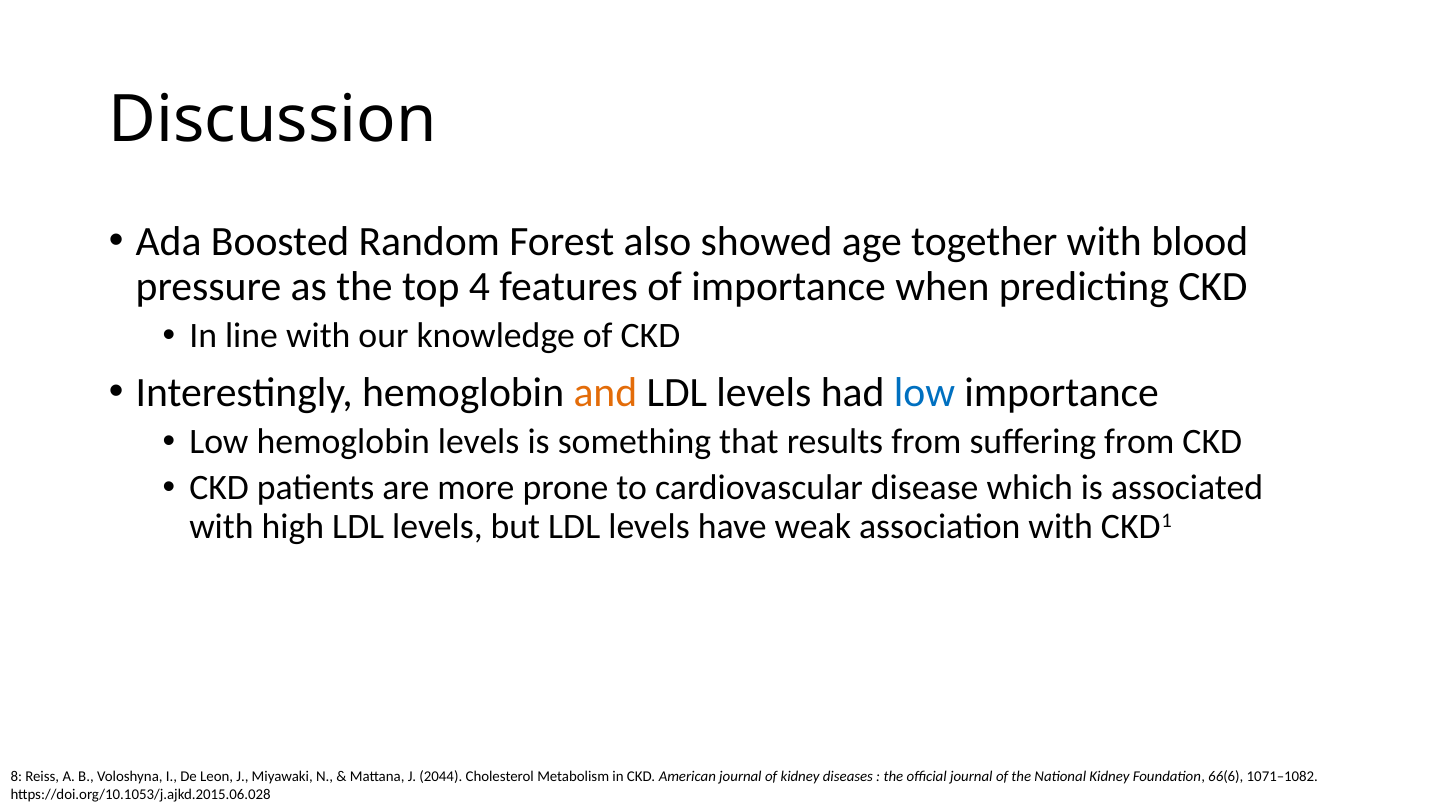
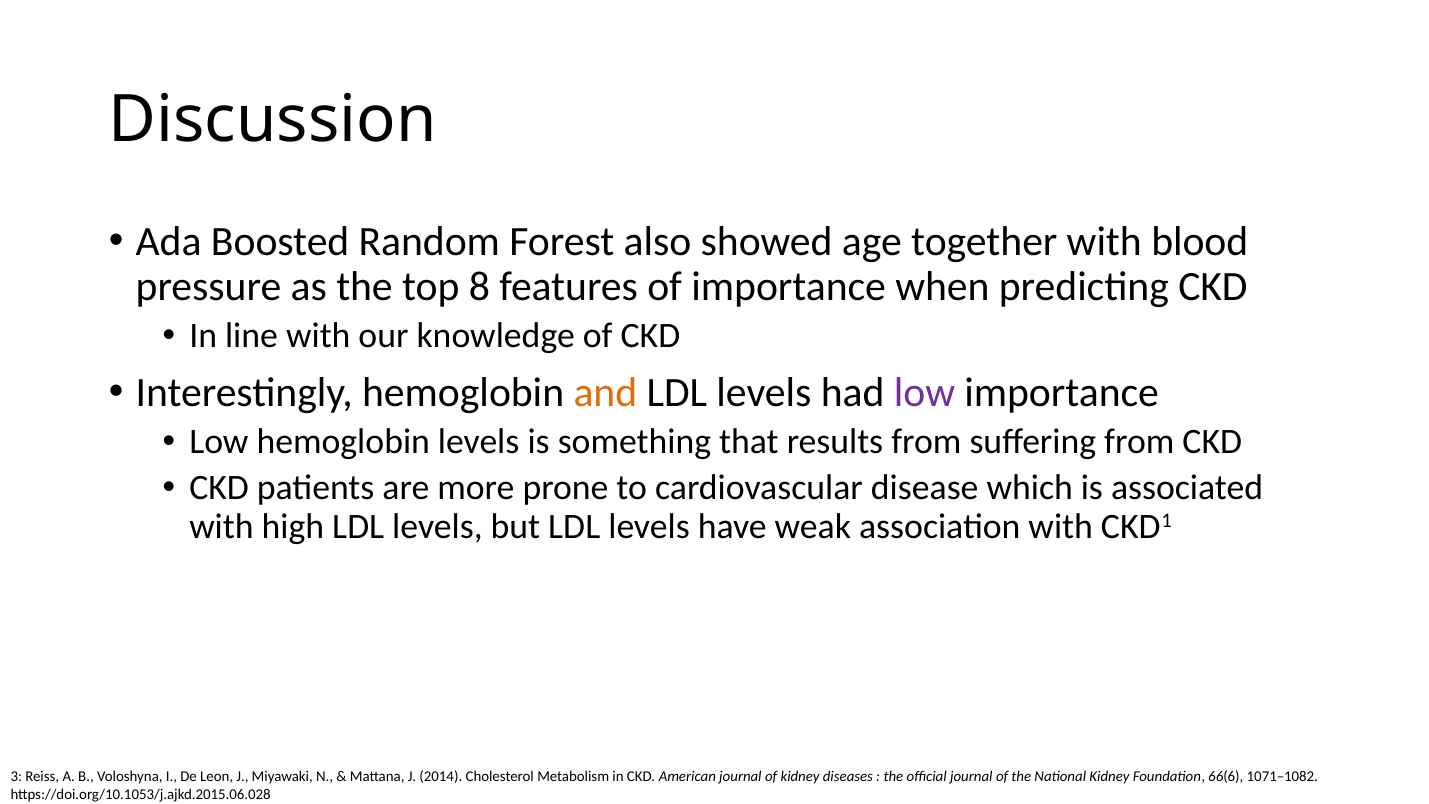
4: 4 -> 8 (479, 287)
low colour: blue -> purple (924, 393)
8: 8 -> 3 (16, 777)
2044: 2044 -> 2014 (441, 777)
